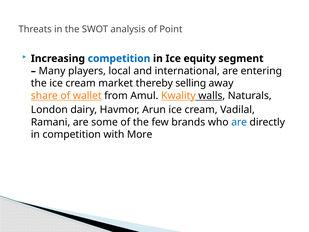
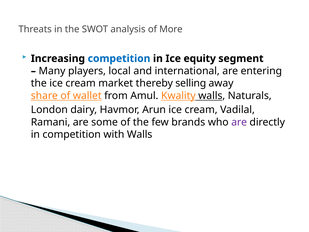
Point: Point -> More (171, 29)
are colour: blue -> purple (239, 122)
with More: More -> Walls (140, 134)
